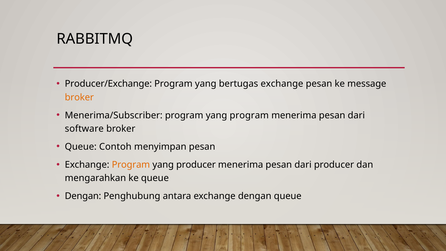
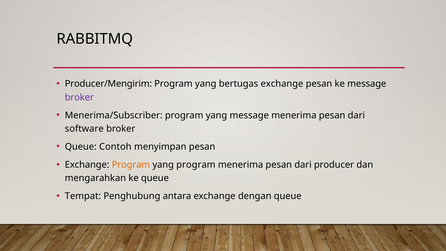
Producer/Exchange: Producer/Exchange -> Producer/Mengirim (108, 84)
broker colour: orange -> purple (79, 97)
yang program: program -> message (249, 115)
yang producer: producer -> program (196, 165)
Dengan: Dengan -> Tempat (83, 196)
